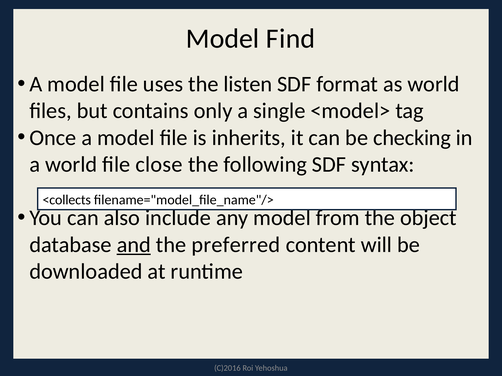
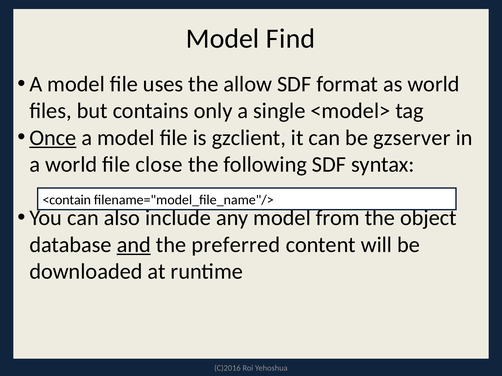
listen: listen -> allow (248, 84)
Once underline: none -> present (53, 138)
inherits: inherits -> gzclient (249, 138)
checking: checking -> gzserver (412, 138)
<collects: <collects -> <contain (67, 200)
